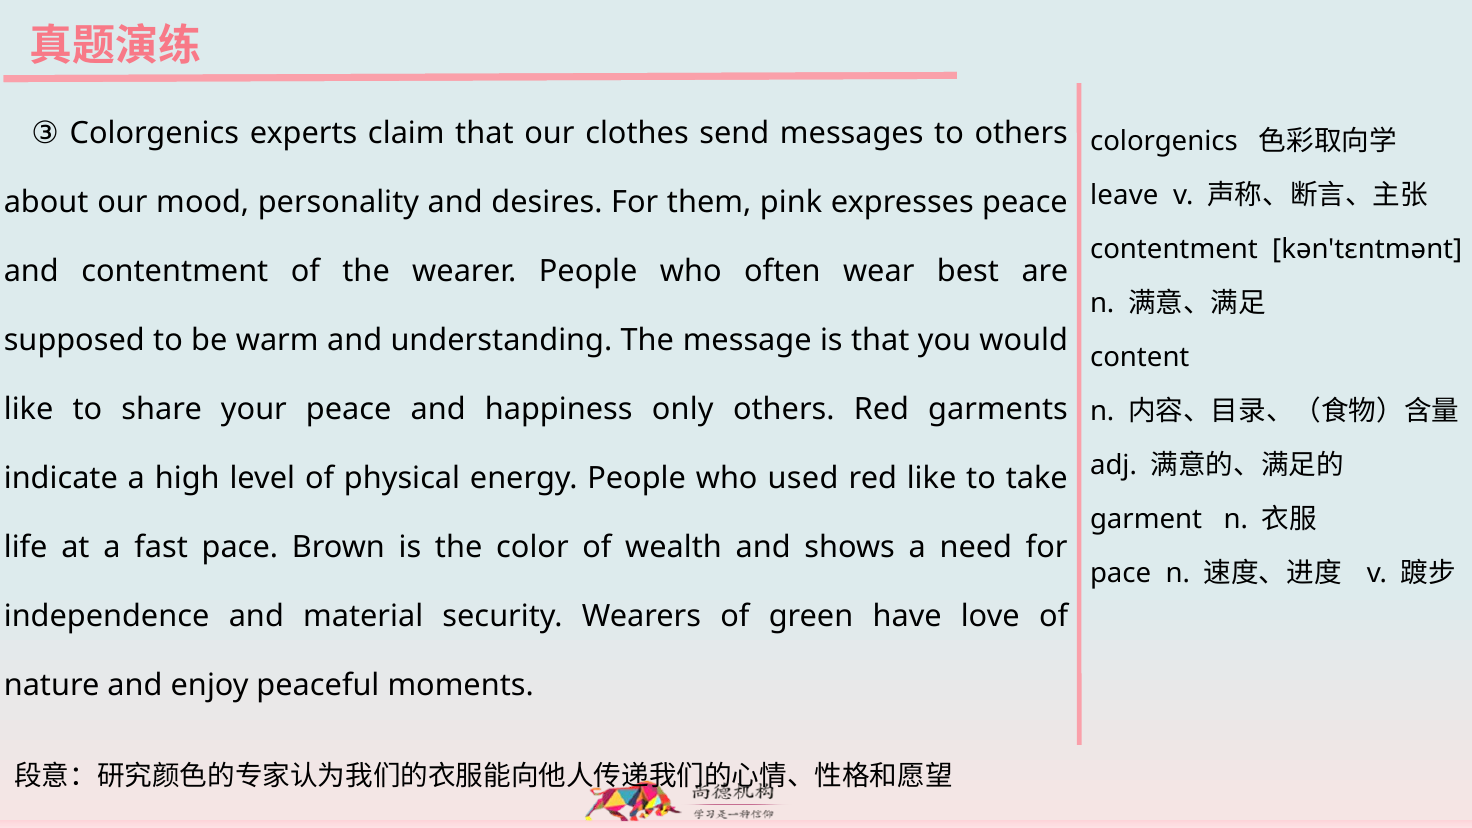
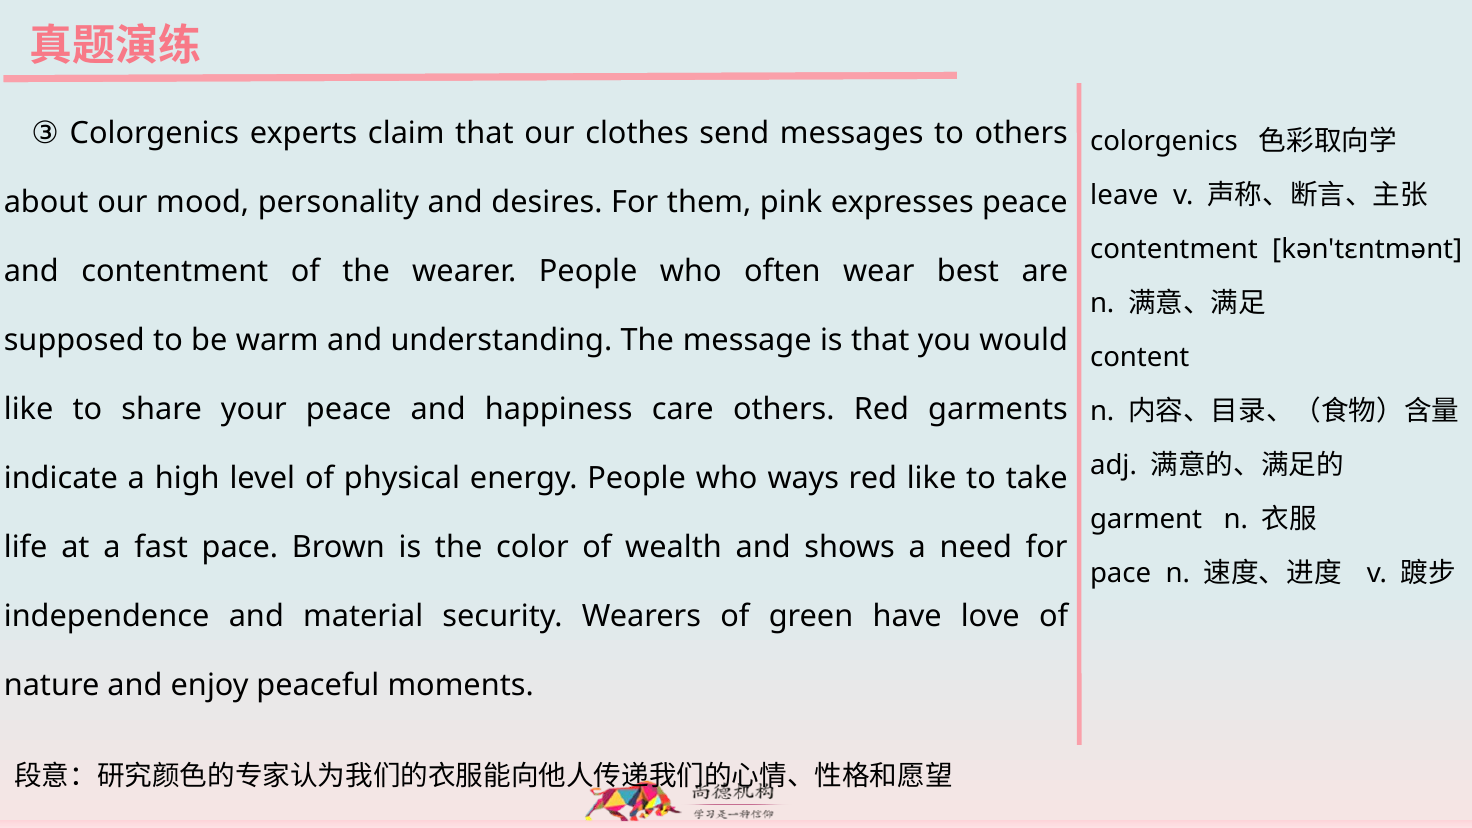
only: only -> care (683, 410)
used: used -> ways (803, 479)
